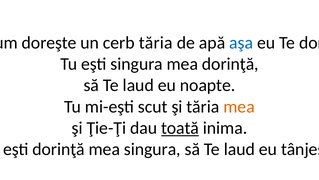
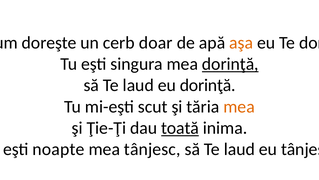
cerb tăria: tăria -> doar (156, 43)
aşa colour: blue -> orange (241, 43)
dorinţă underline: none -> present (230, 64)
eu noapte: noapte -> dorinţă (208, 85)
eşti dorinţă: dorinţă -> noapte (58, 149)
mea singura: singura -> tânjesc (152, 149)
